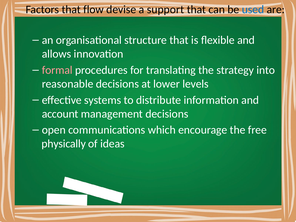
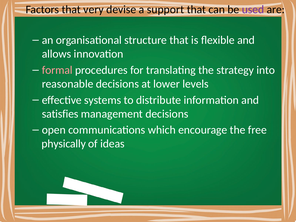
flow: flow -> very (94, 9)
used colour: blue -> purple (253, 9)
account: account -> satisfies (60, 114)
